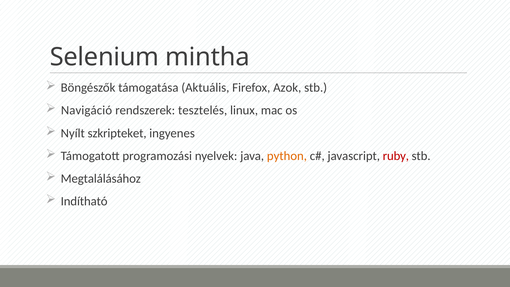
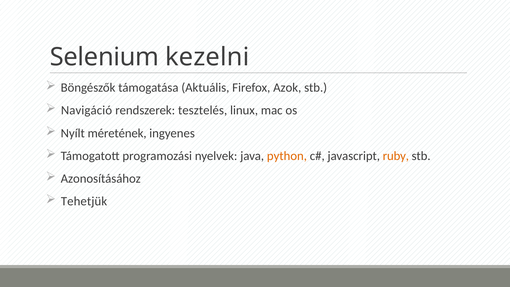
mintha: mintha -> kezelni (207, 57)
szkripteket: szkripteket -> méretének (117, 133)
ruby colour: red -> orange (396, 156)
Megtalálásához: Megtalálásához -> Azonosításához (101, 179)
Indítható: Indítható -> Tehetjük (84, 201)
